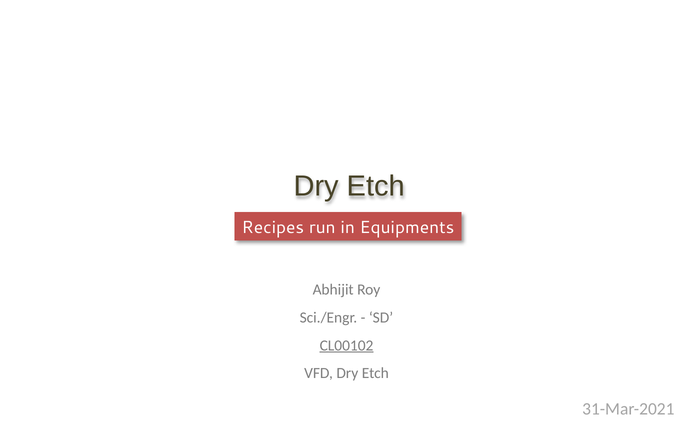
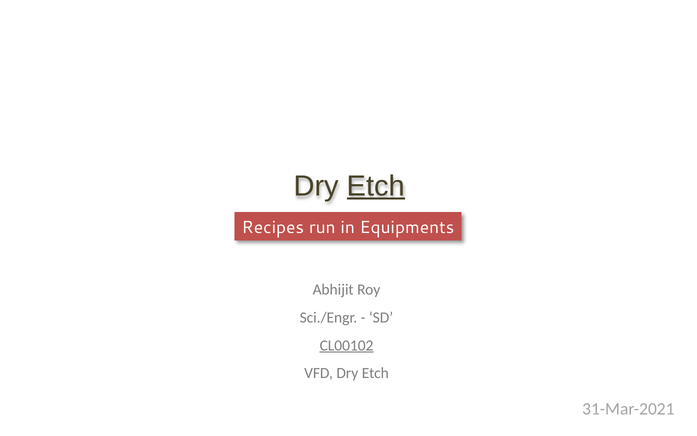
Etch underline: none -> present (376, 186)
